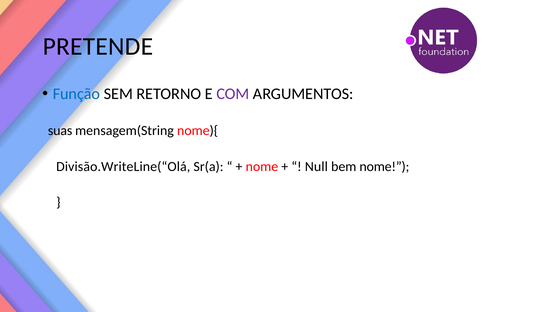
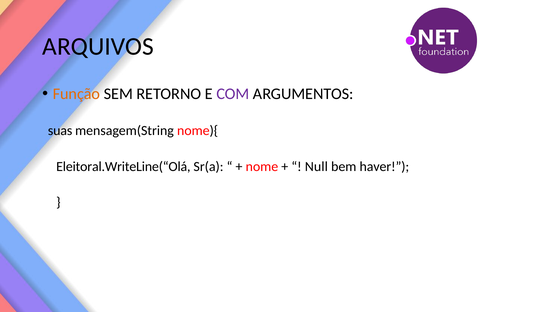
PRETENDE: PRETENDE -> ARQUIVOS (98, 47)
Função colour: blue -> orange (76, 94)
Divisão.WriteLine(“Olá: Divisão.WriteLine(“Olá -> Eleitoral.WriteLine(“Olá (123, 167)
bem nome: nome -> haver (384, 167)
